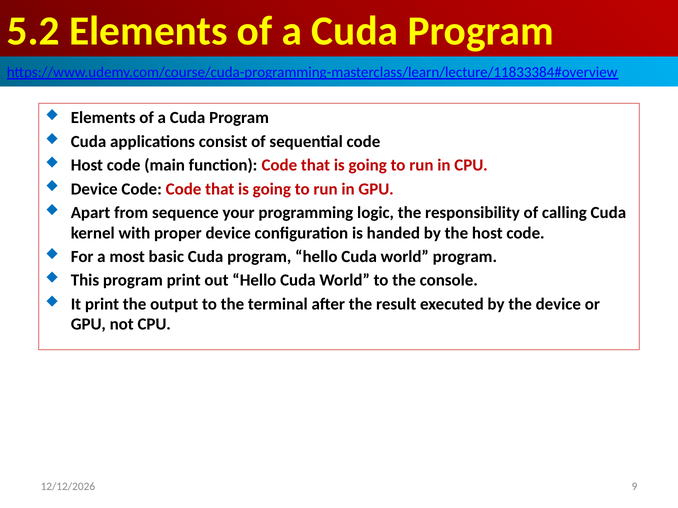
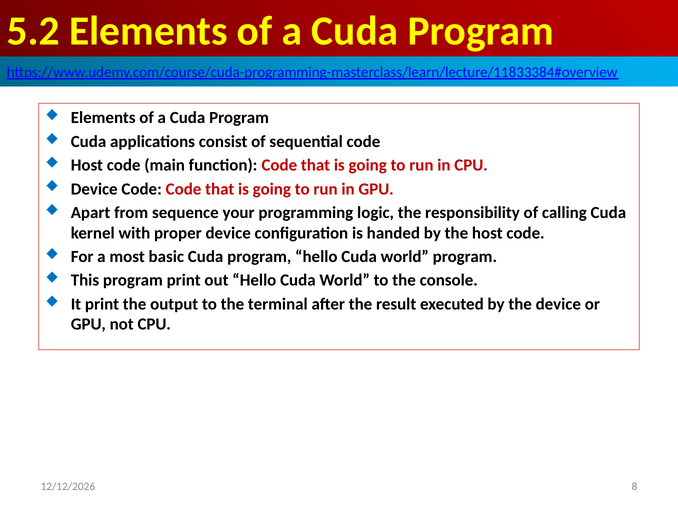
9: 9 -> 8 (635, 487)
